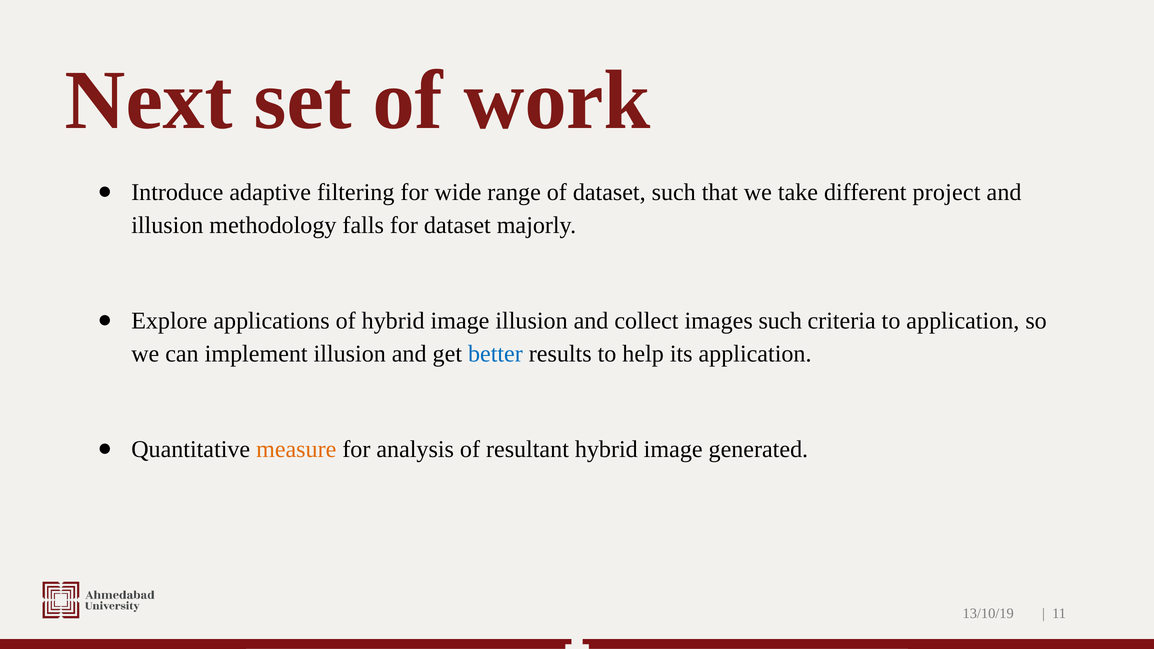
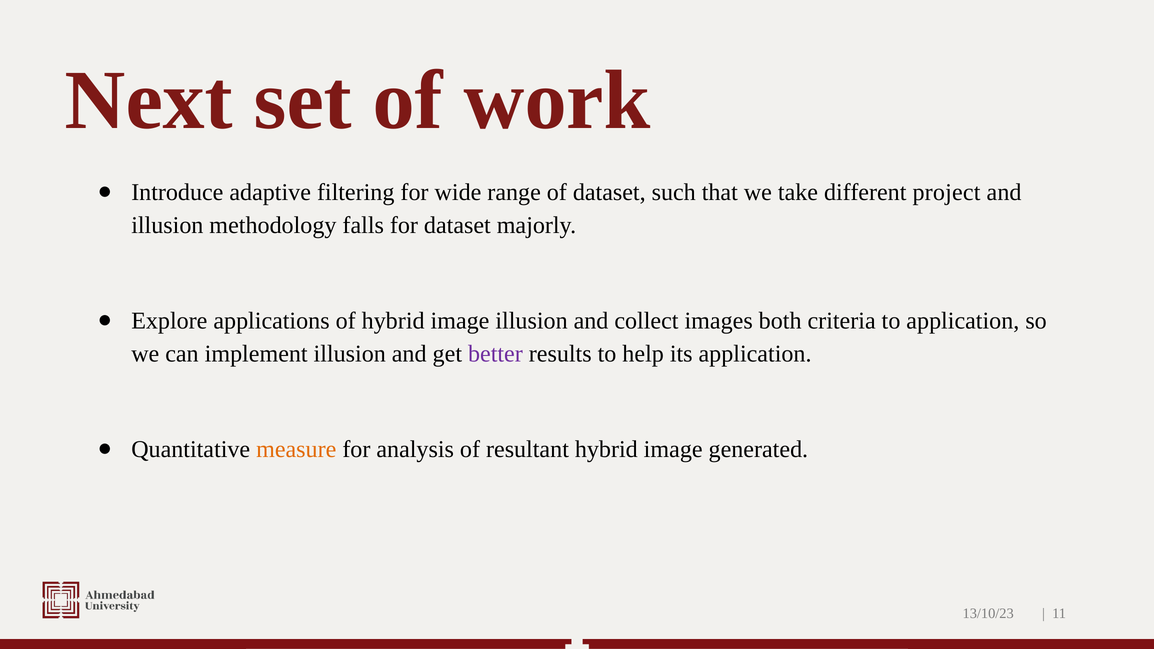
images such: such -> both (780, 321)
better colour: blue -> purple (495, 354)
13/10/19: 13/10/19 -> 13/10/23 (988, 614)
